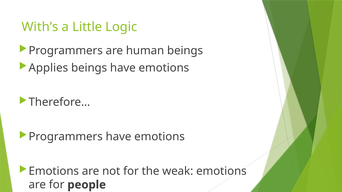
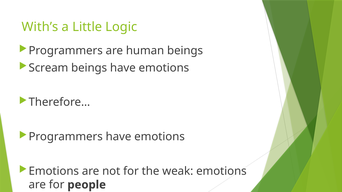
Applies: Applies -> Scream (48, 68)
